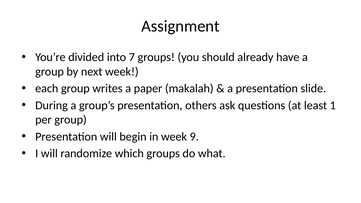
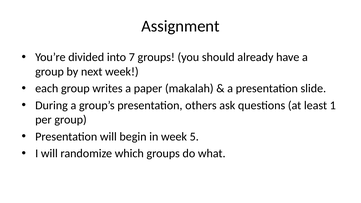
9: 9 -> 5 (194, 137)
